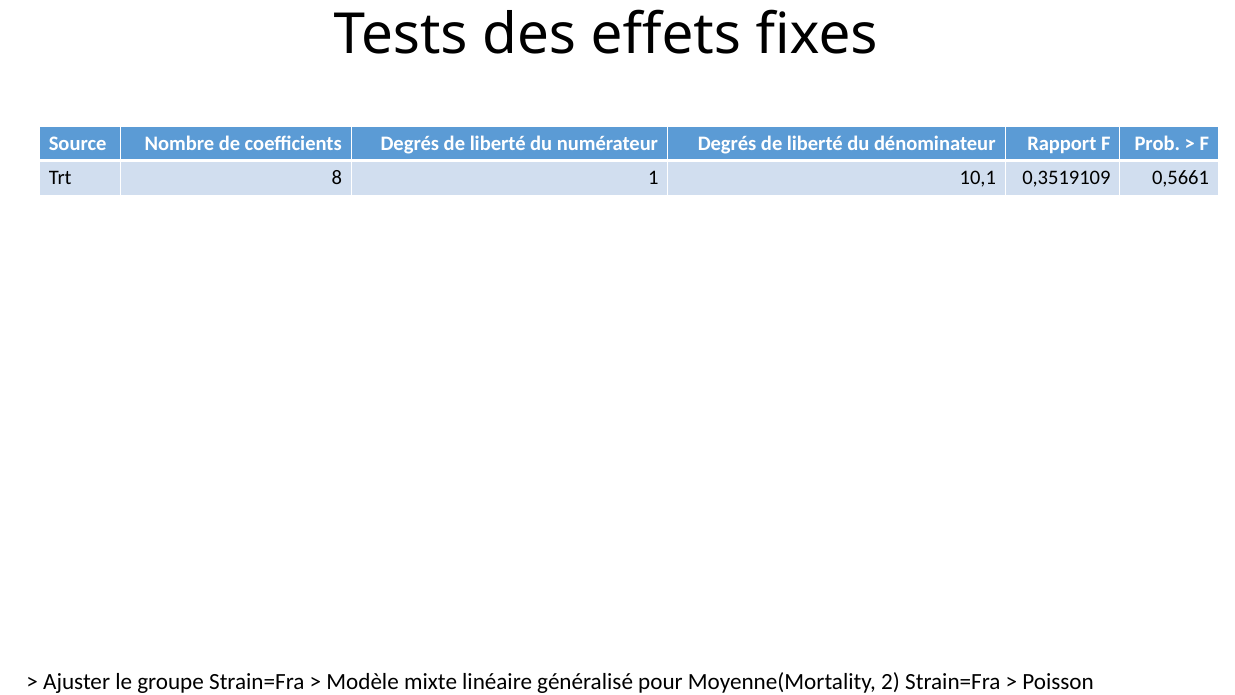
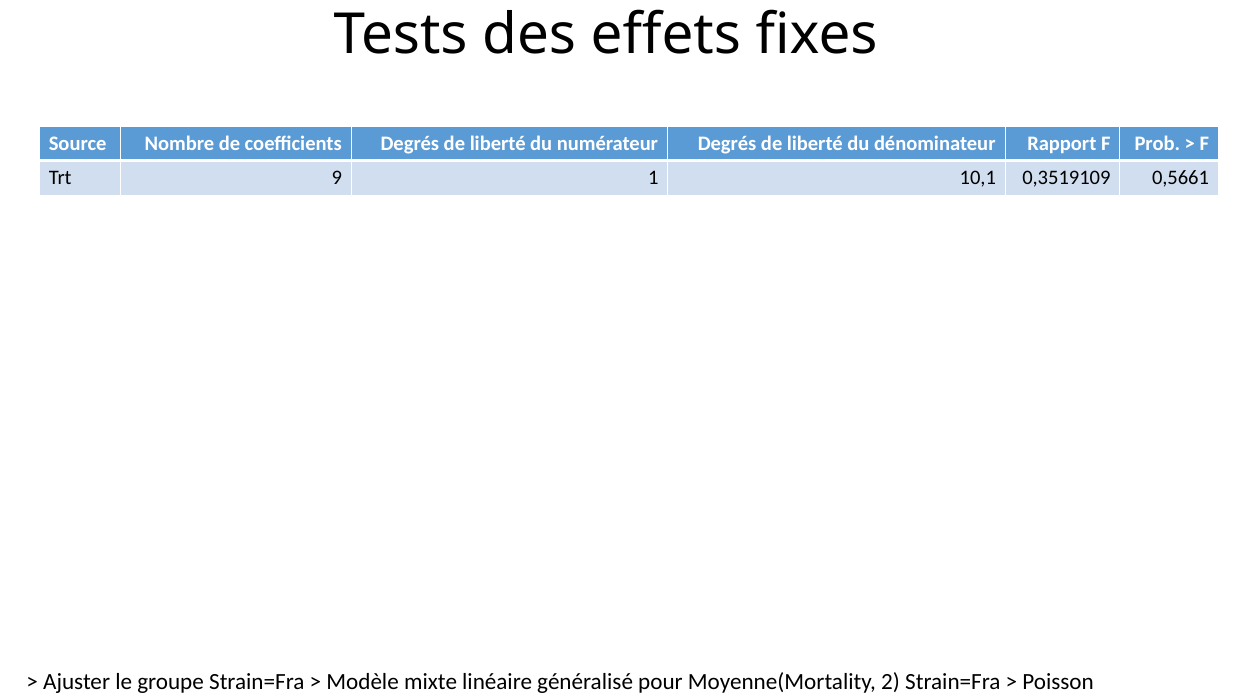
8: 8 -> 9 (337, 178)
